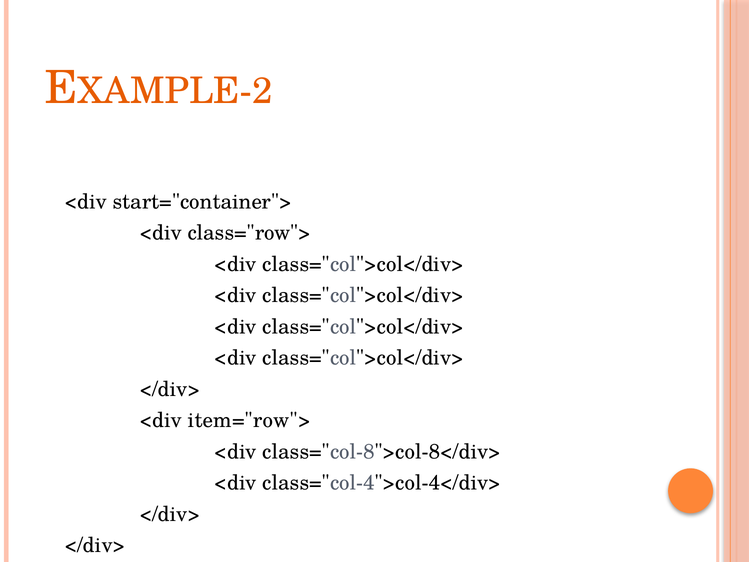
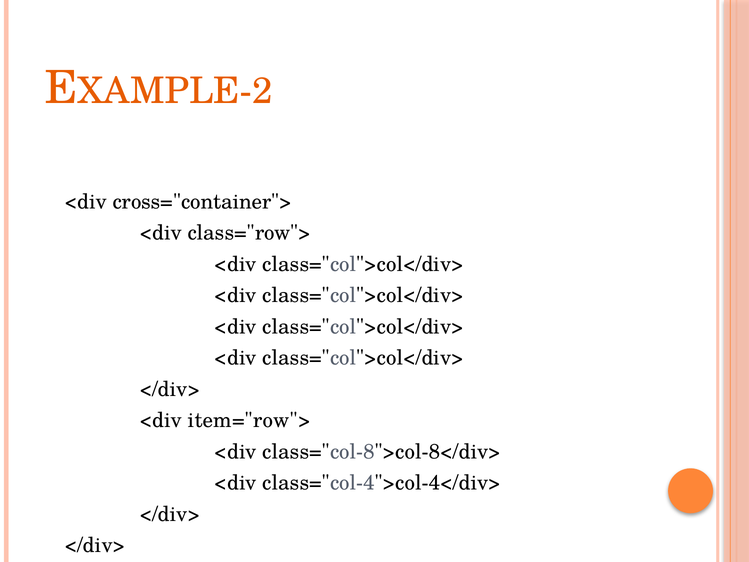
start="container">: start="container"> -> cross="container"> (202, 202)
